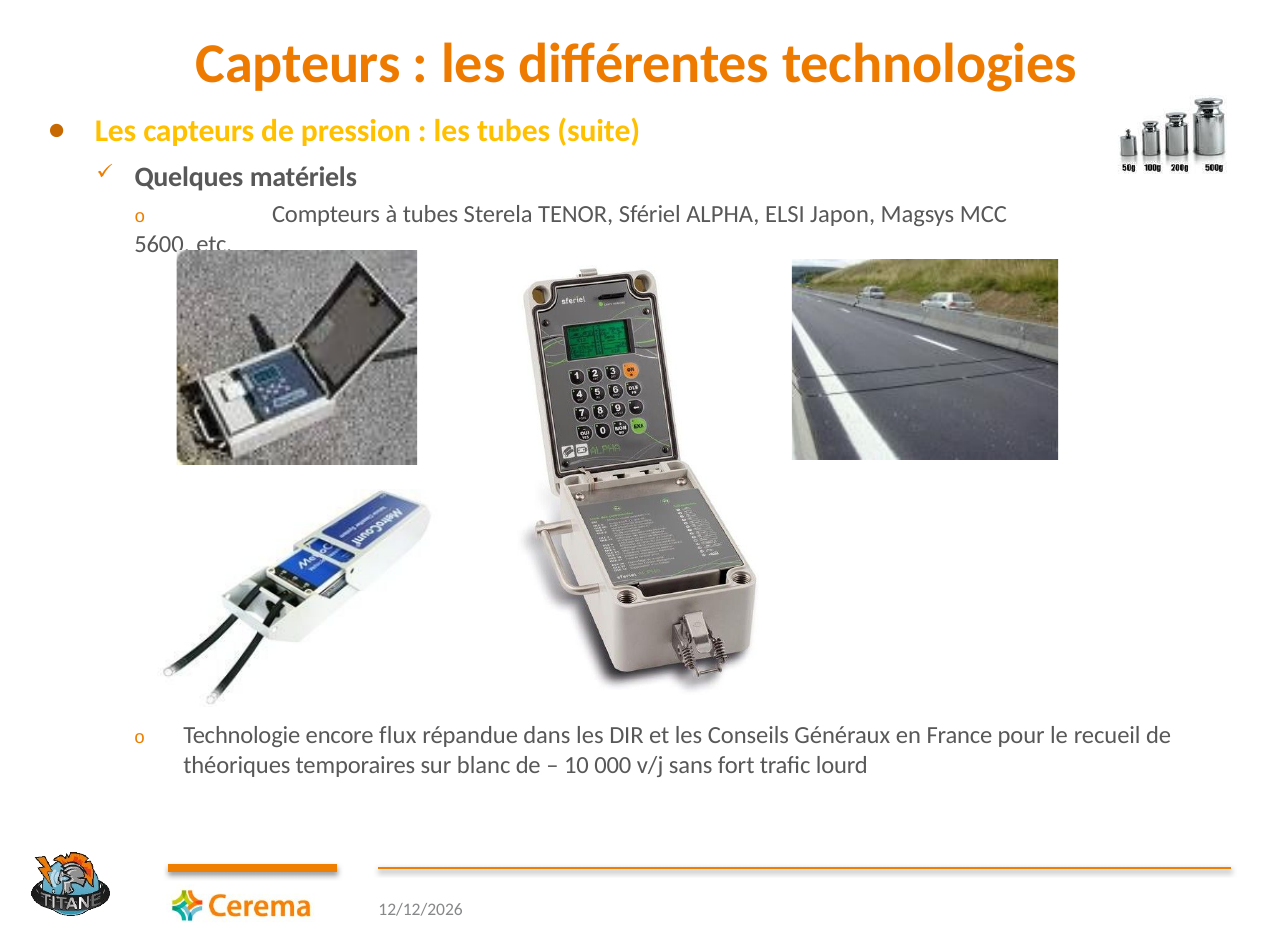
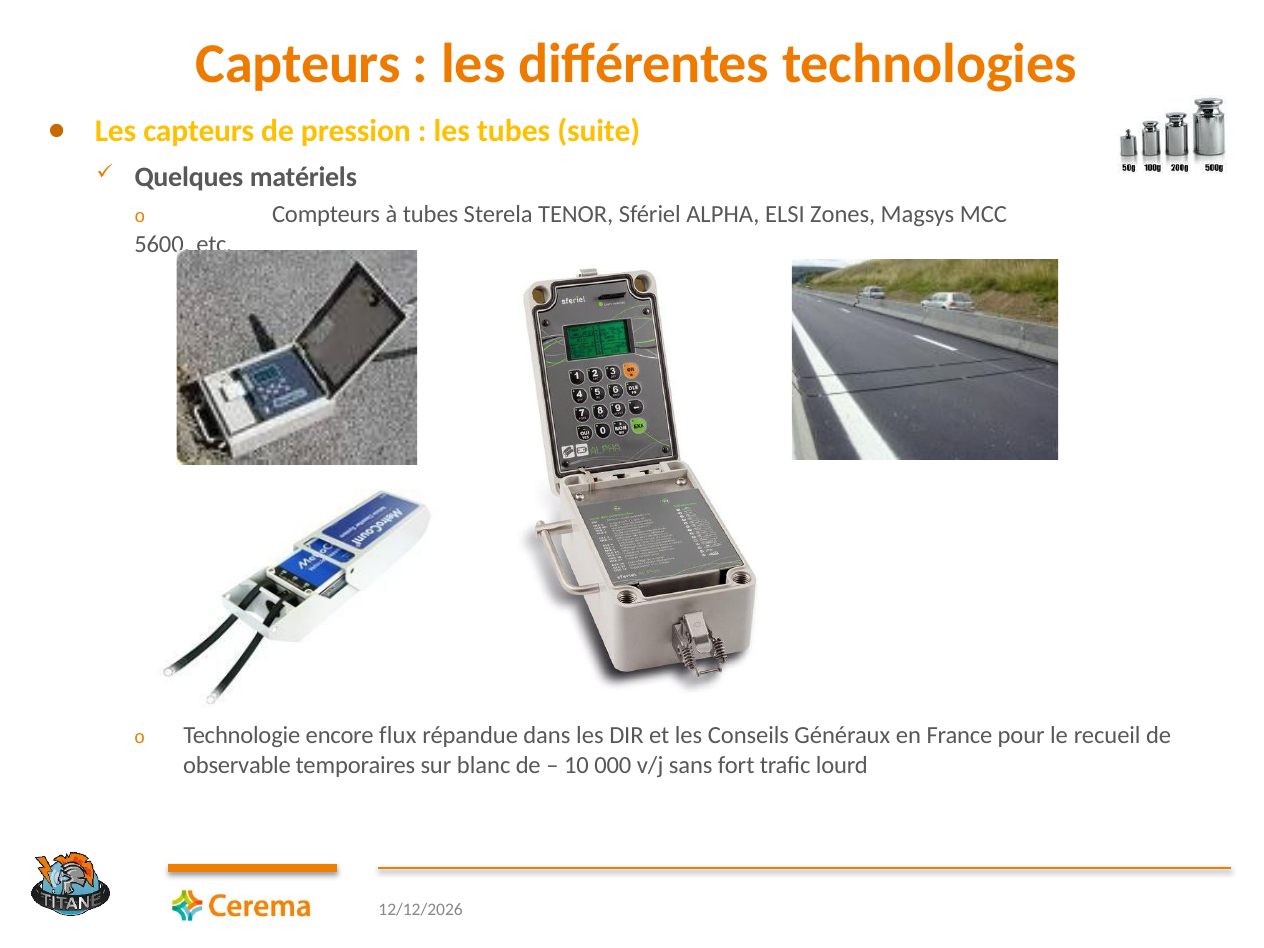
Japon: Japon -> Zones (843, 214)
théoriques: théoriques -> observable (237, 765)
